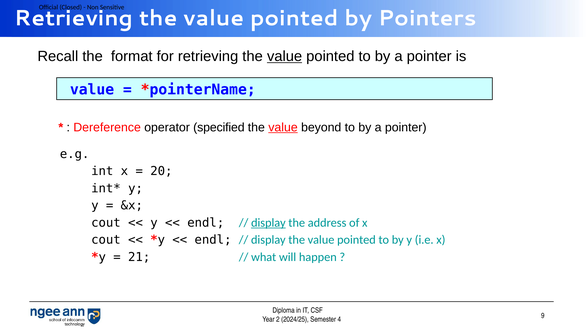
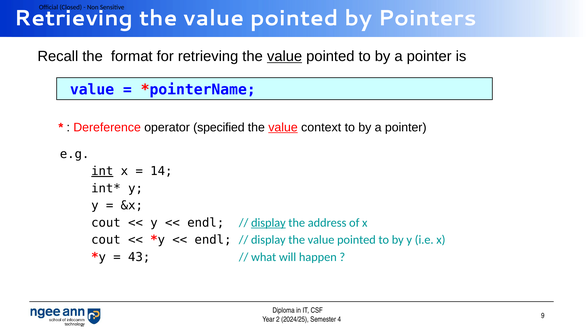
beyond: beyond -> context (321, 127)
int underline: none -> present (102, 171)
20: 20 -> 14 (161, 171)
21: 21 -> 43 (139, 257)
